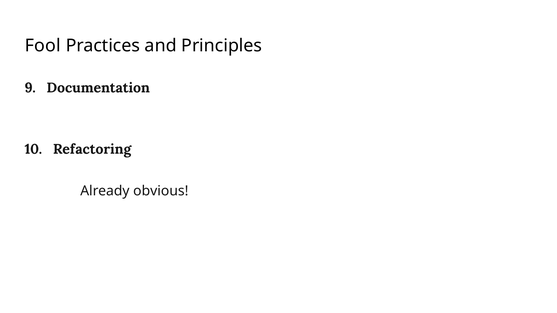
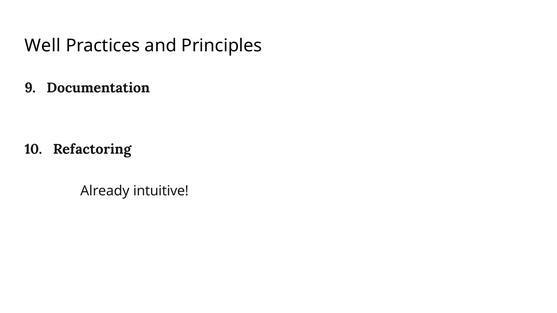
Fool: Fool -> Well (43, 46)
obvious: obvious -> intuitive (161, 191)
